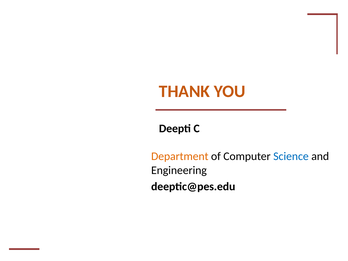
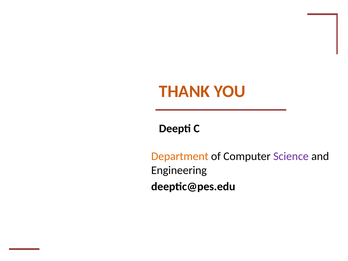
Science colour: blue -> purple (291, 156)
